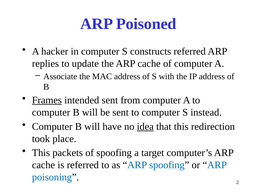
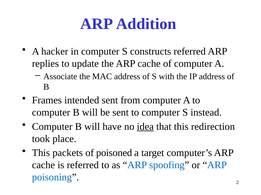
Poisoned: Poisoned -> Addition (146, 24)
Frames underline: present -> none (47, 101)
of spoofing: spoofing -> poisoned (114, 153)
